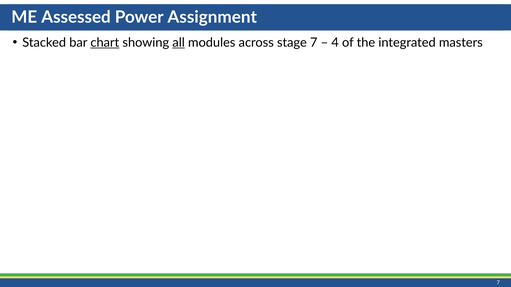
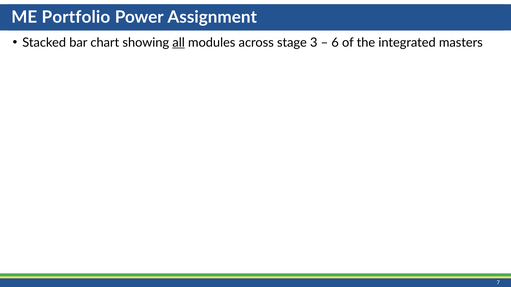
Assessed: Assessed -> Portfolio (76, 17)
chart underline: present -> none (105, 43)
stage 7: 7 -> 3 (314, 43)
4: 4 -> 6 (335, 43)
